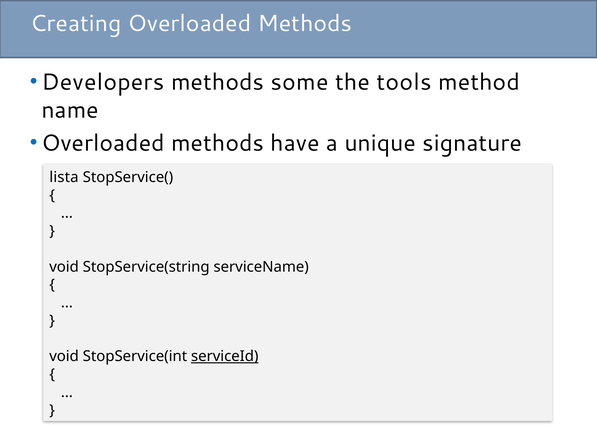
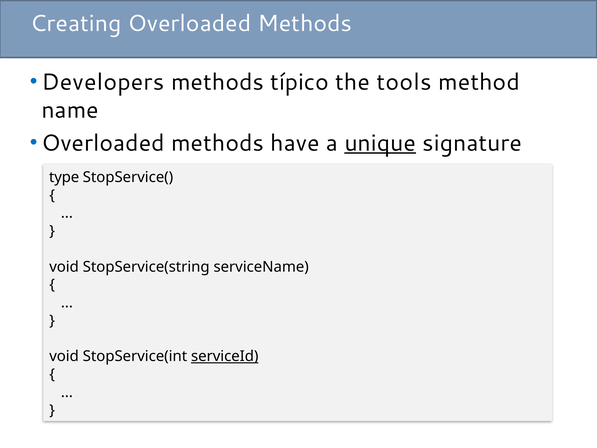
some: some -> típico (300, 82)
unique underline: none -> present (380, 143)
lista: lista -> type (64, 177)
